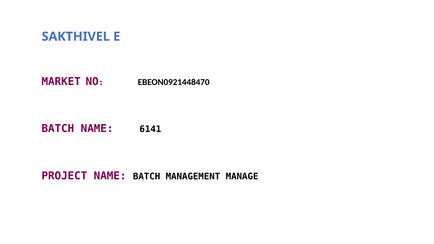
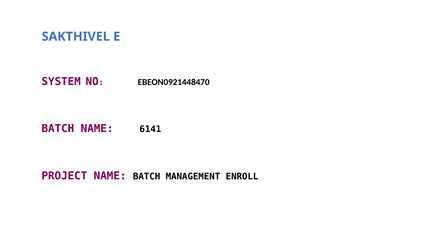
MARKET: MARKET -> SYSTEM (61, 81)
MANAGE: MANAGE -> ENROLL (242, 176)
